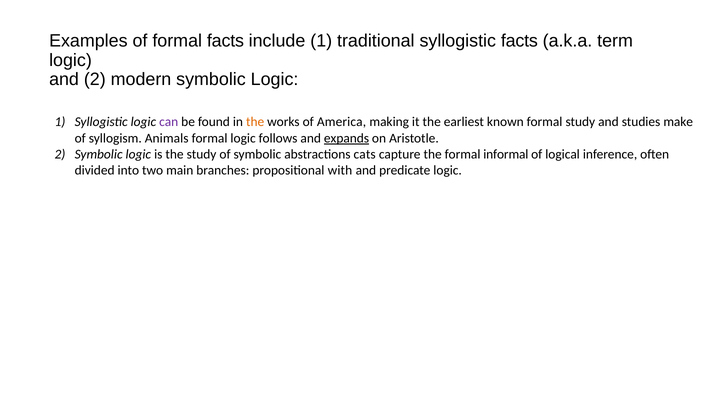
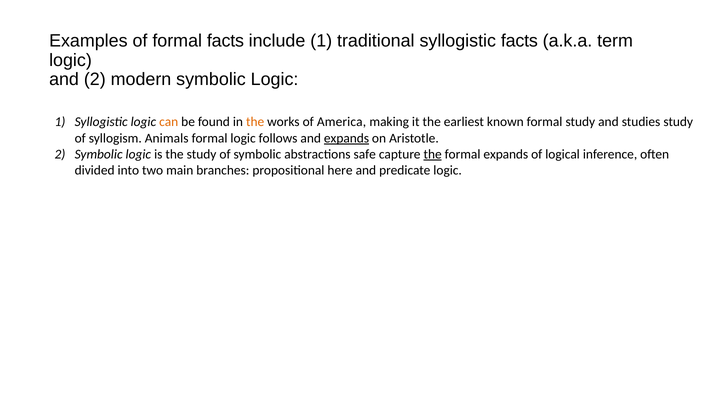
can colour: purple -> orange (169, 122)
studies make: make -> study (678, 122)
cats: cats -> safe (365, 154)
the underline: none -> present (433, 154)
formal informal: informal -> expands (506, 154)
with: with -> here (340, 170)
